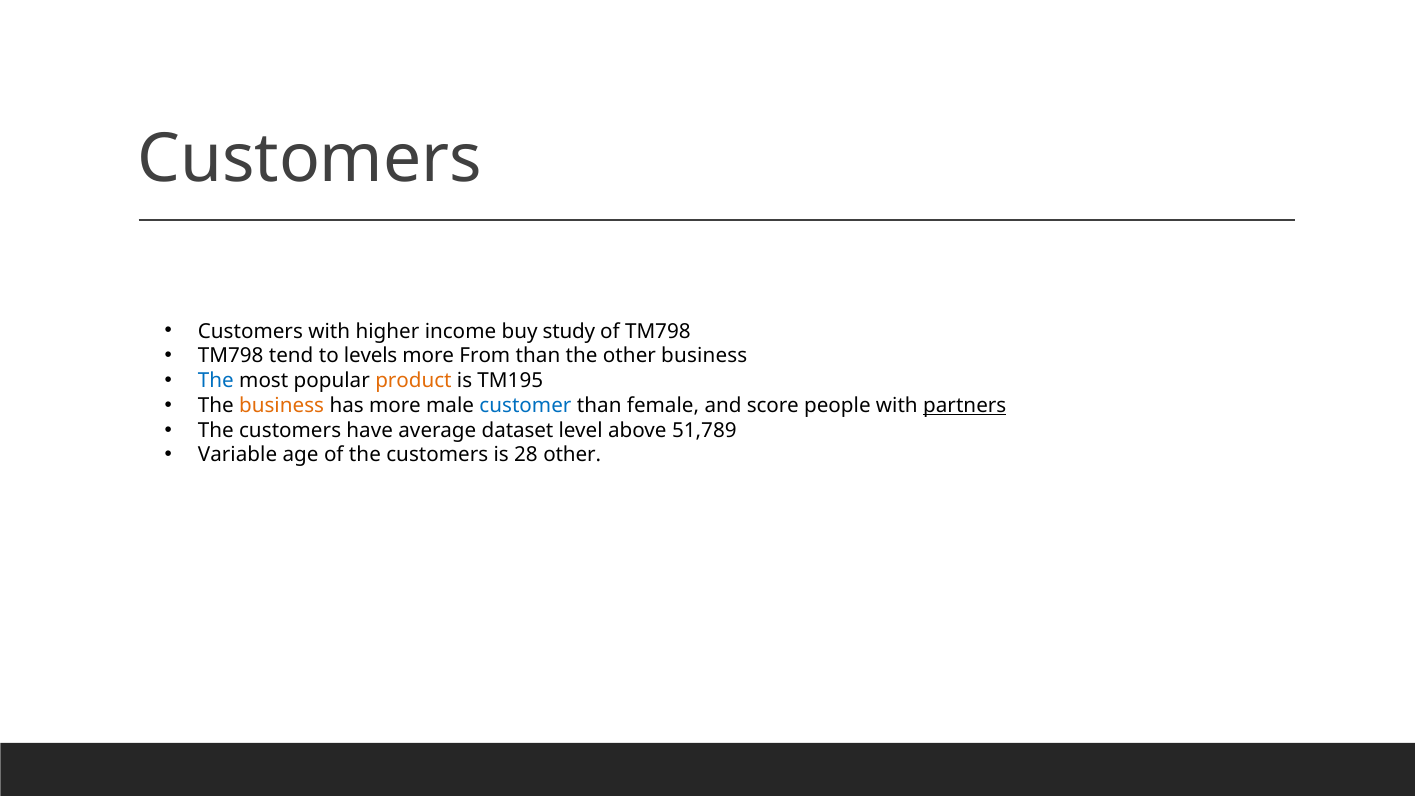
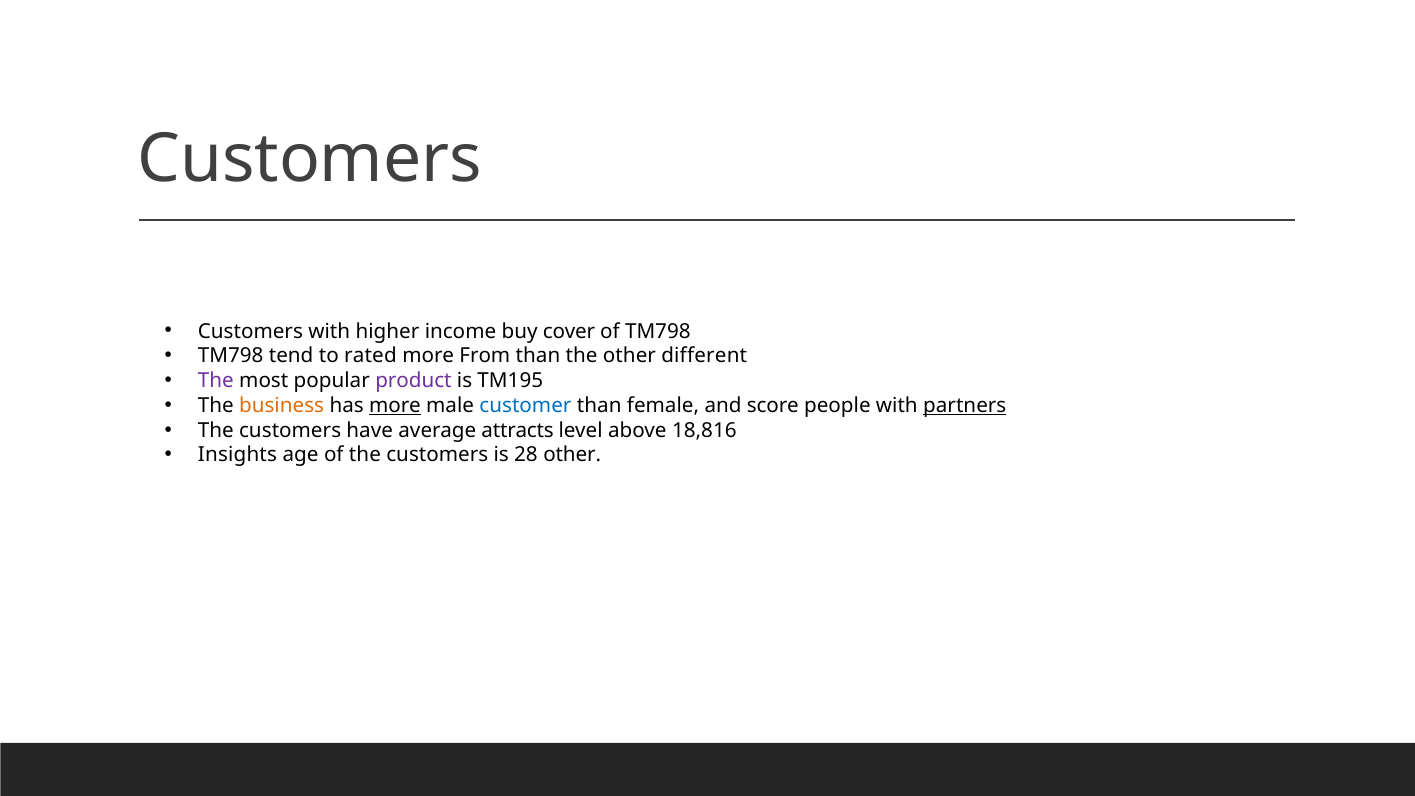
study: study -> cover (569, 331)
levels: levels -> rated (370, 356)
other business: business -> different (704, 356)
The colour: blue -> purple (216, 381)
product colour: orange -> purple (413, 381)
more underline: none -> present (395, 406)
dataset: dataset -> attracts (518, 430)
51,789: 51,789 -> 18,816 (704, 430)
Variable: Variable -> Insights (237, 455)
